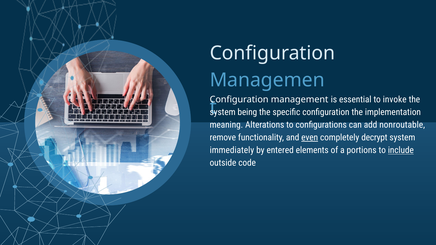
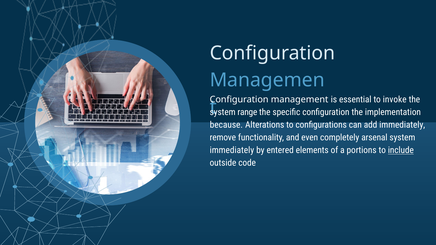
being: being -> range (247, 112)
meaning: meaning -> because (226, 125)
add nonroutable: nonroutable -> immediately (402, 125)
even underline: present -> none (310, 138)
decrypt: decrypt -> arsenal (374, 138)
